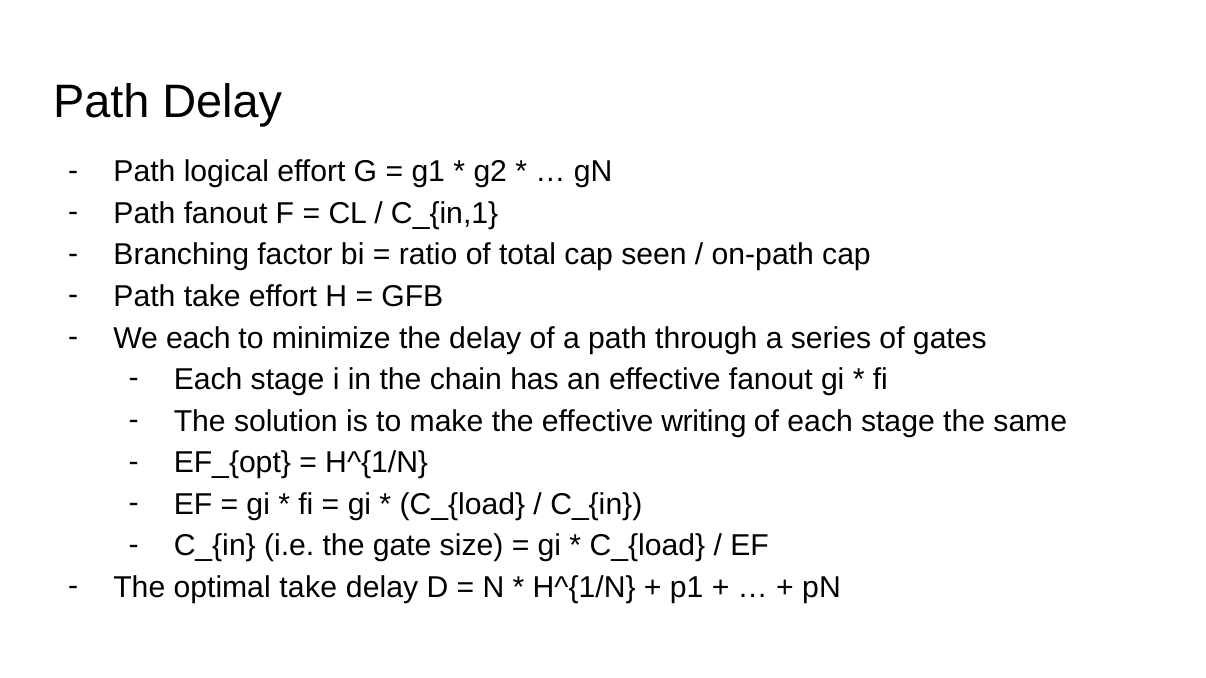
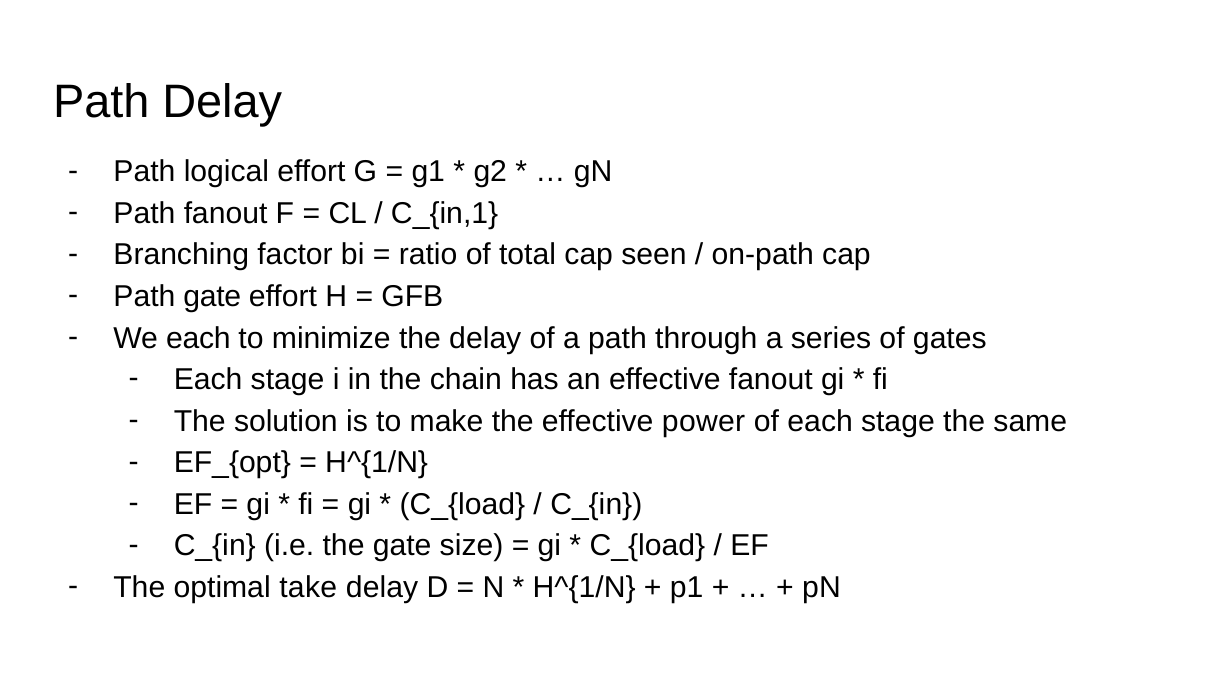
Path take: take -> gate (212, 297)
writing: writing -> power (704, 421)
